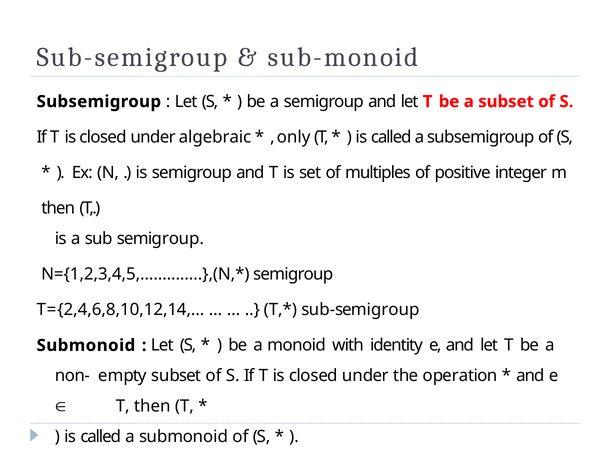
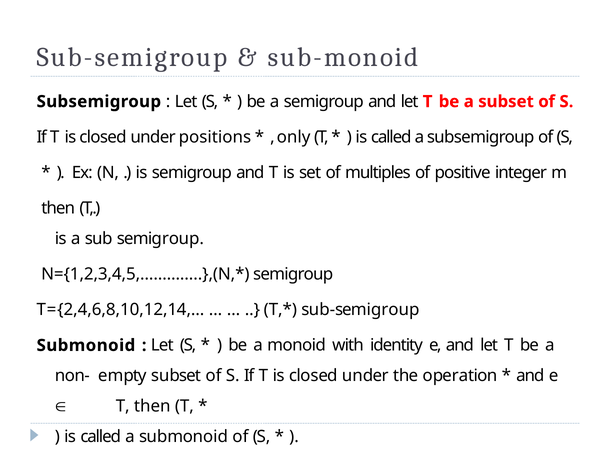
algebraic: algebraic -> positions (215, 137)
